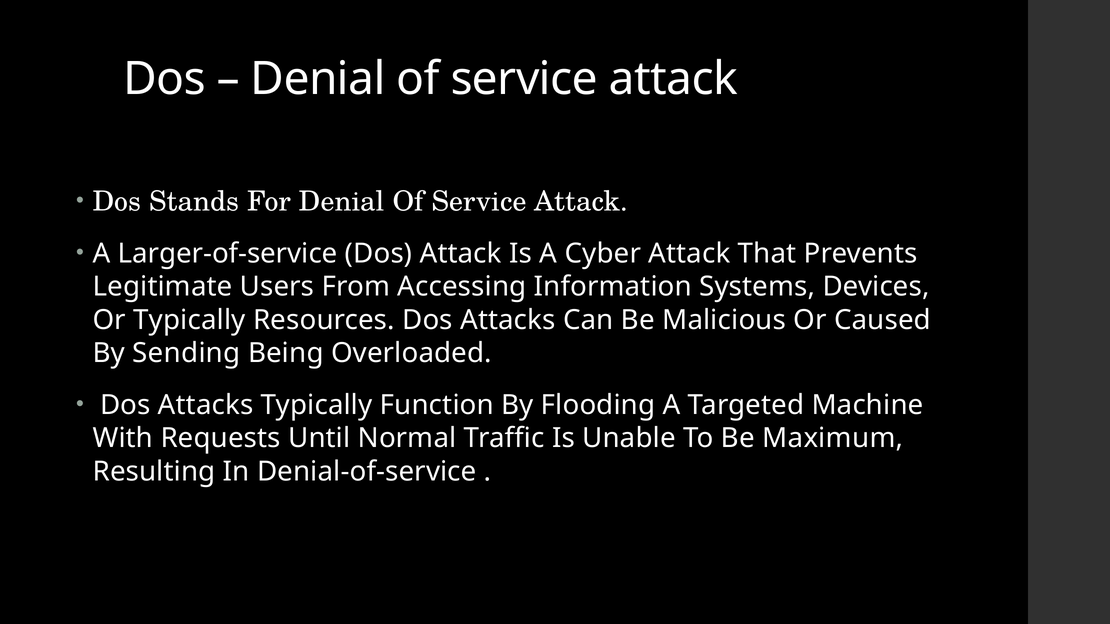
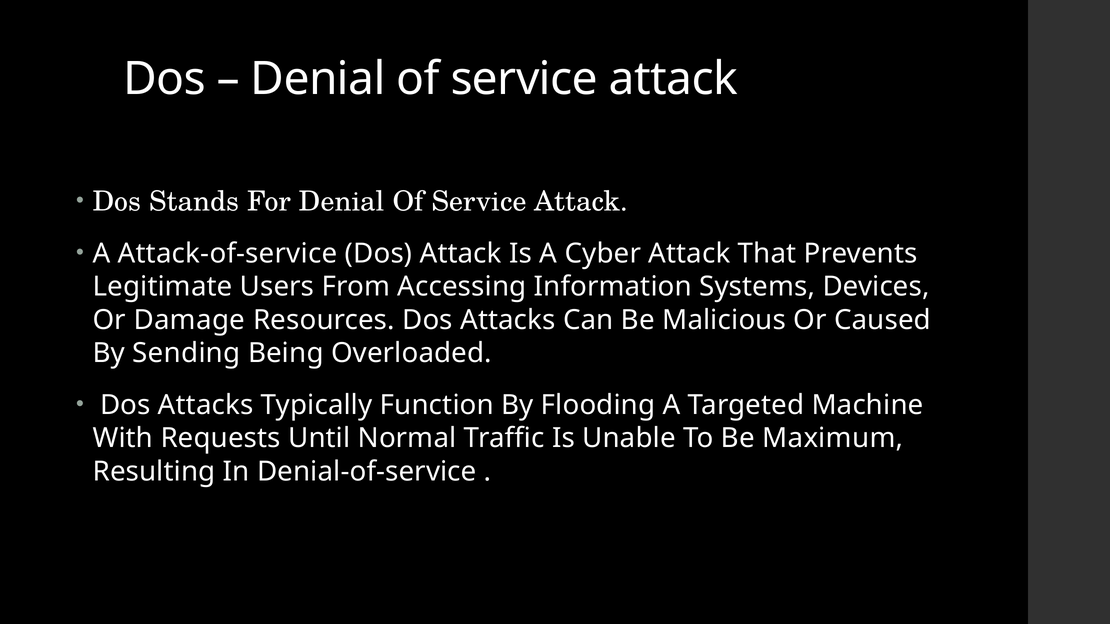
Larger-of-service: Larger-of-service -> Attack-of-service (227, 254)
Or Typically: Typically -> Damage (189, 320)
